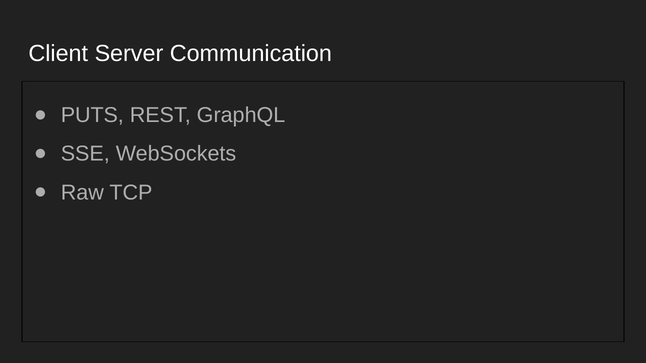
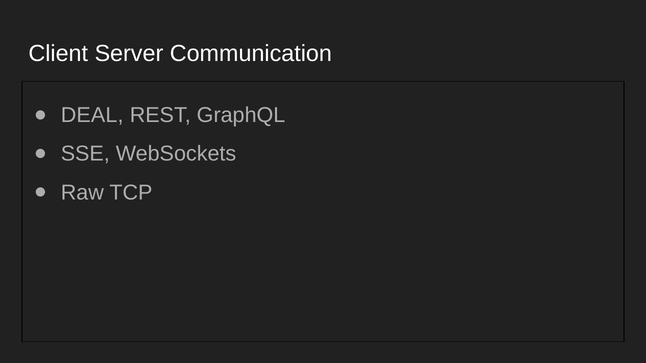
PUTS: PUTS -> DEAL (92, 115)
